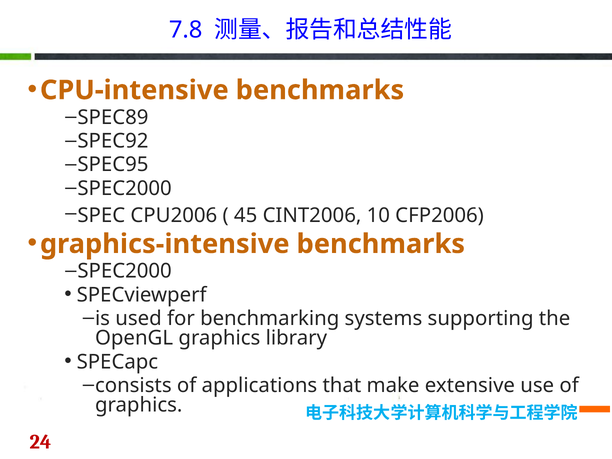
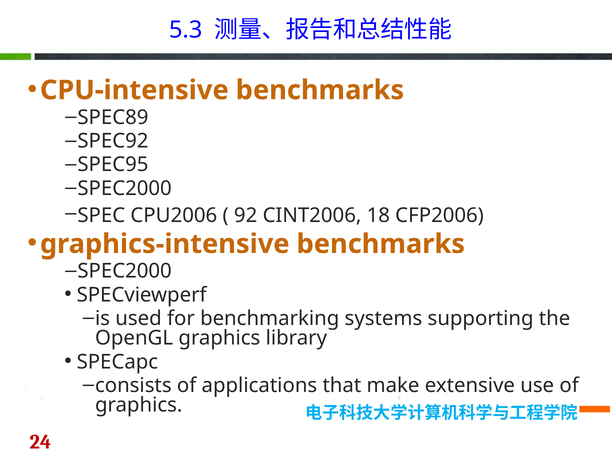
7.8: 7.8 -> 5.3 (186, 30)
45: 45 -> 92 (246, 215)
10: 10 -> 18 (378, 215)
